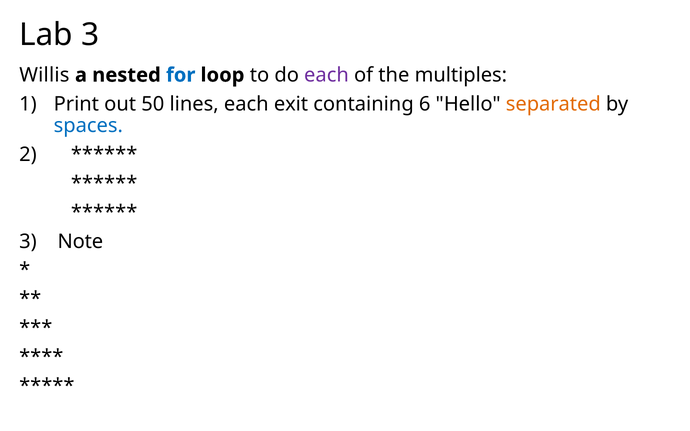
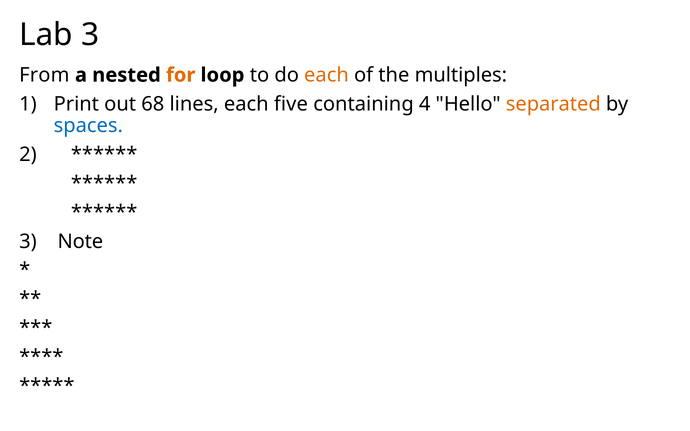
Willis: Willis -> From (44, 75)
for colour: blue -> orange (181, 75)
each colour: purple -> orange (326, 75)
50: 50 -> 68 (153, 104)
exit: exit -> five (291, 104)
6: 6 -> 4 (425, 104)
